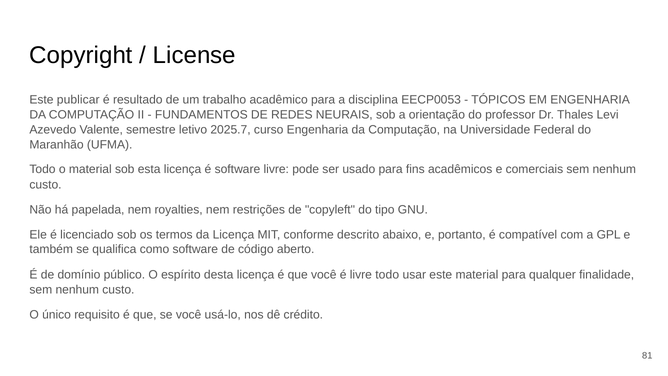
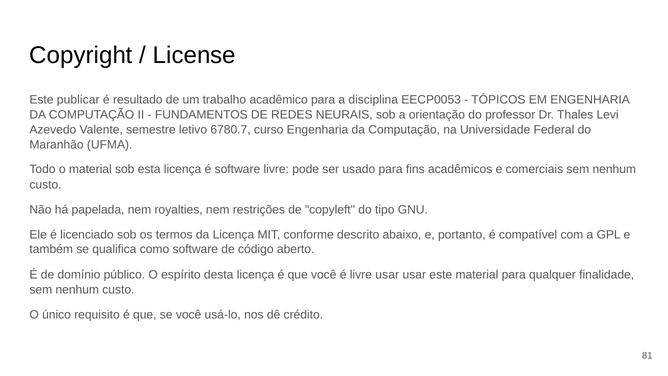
2025.7: 2025.7 -> 6780.7 (231, 129)
livre todo: todo -> usar (387, 274)
